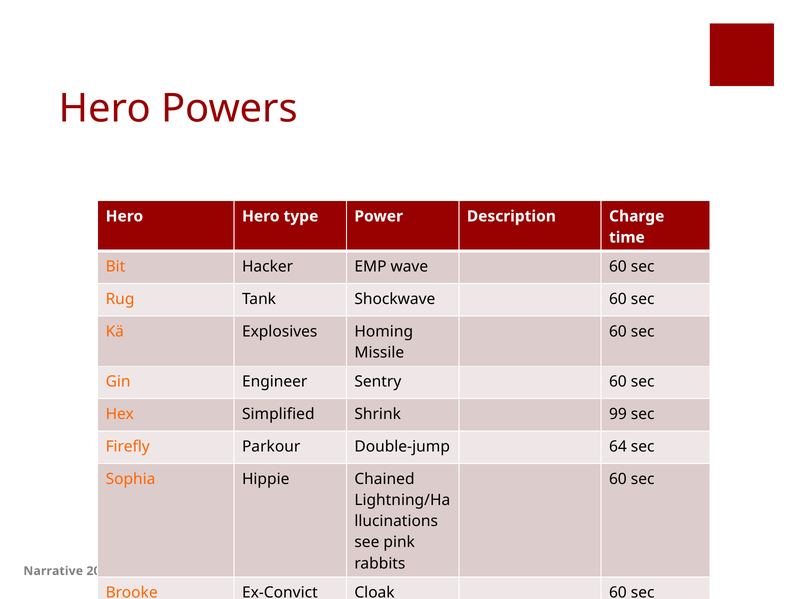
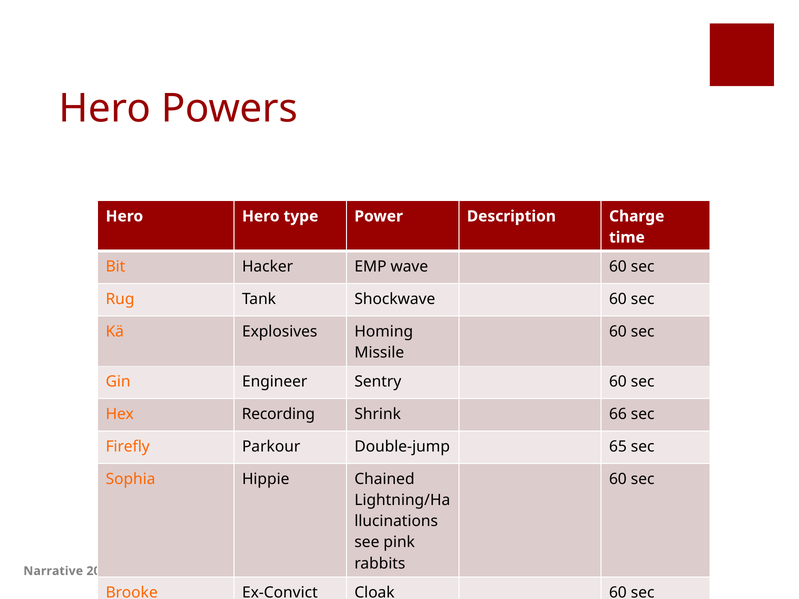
Simplified: Simplified -> Recording (278, 414)
99: 99 -> 66 (618, 414)
64: 64 -> 65 (618, 447)
